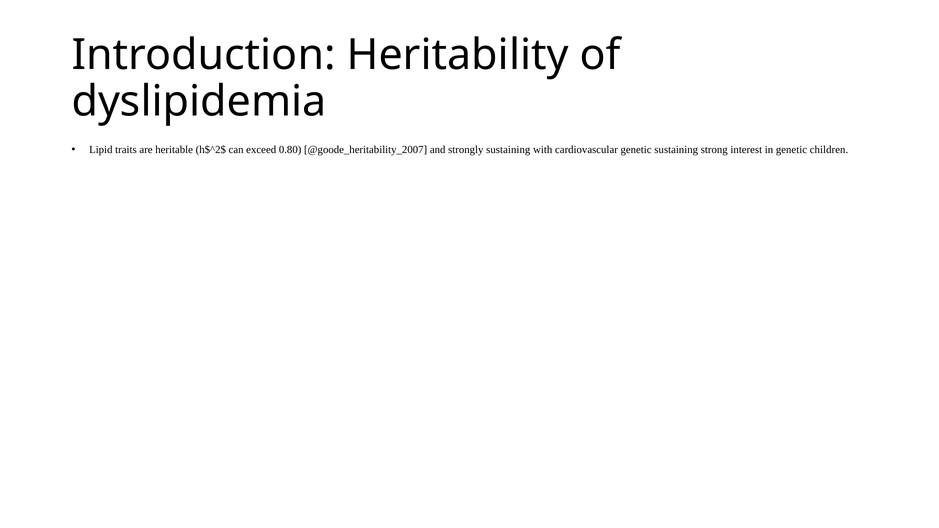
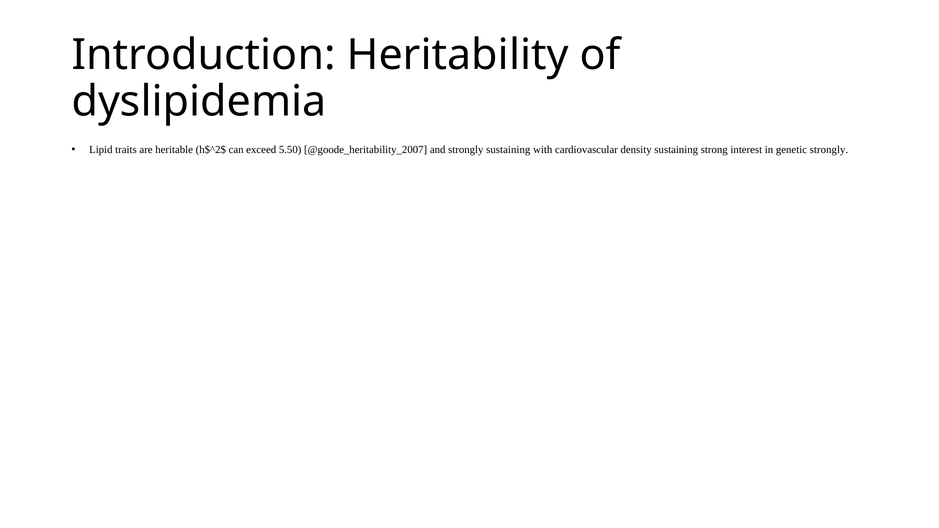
0.80: 0.80 -> 5.50 (290, 150)
cardiovascular genetic: genetic -> density (636, 150)
genetic children: children -> strongly (829, 150)
